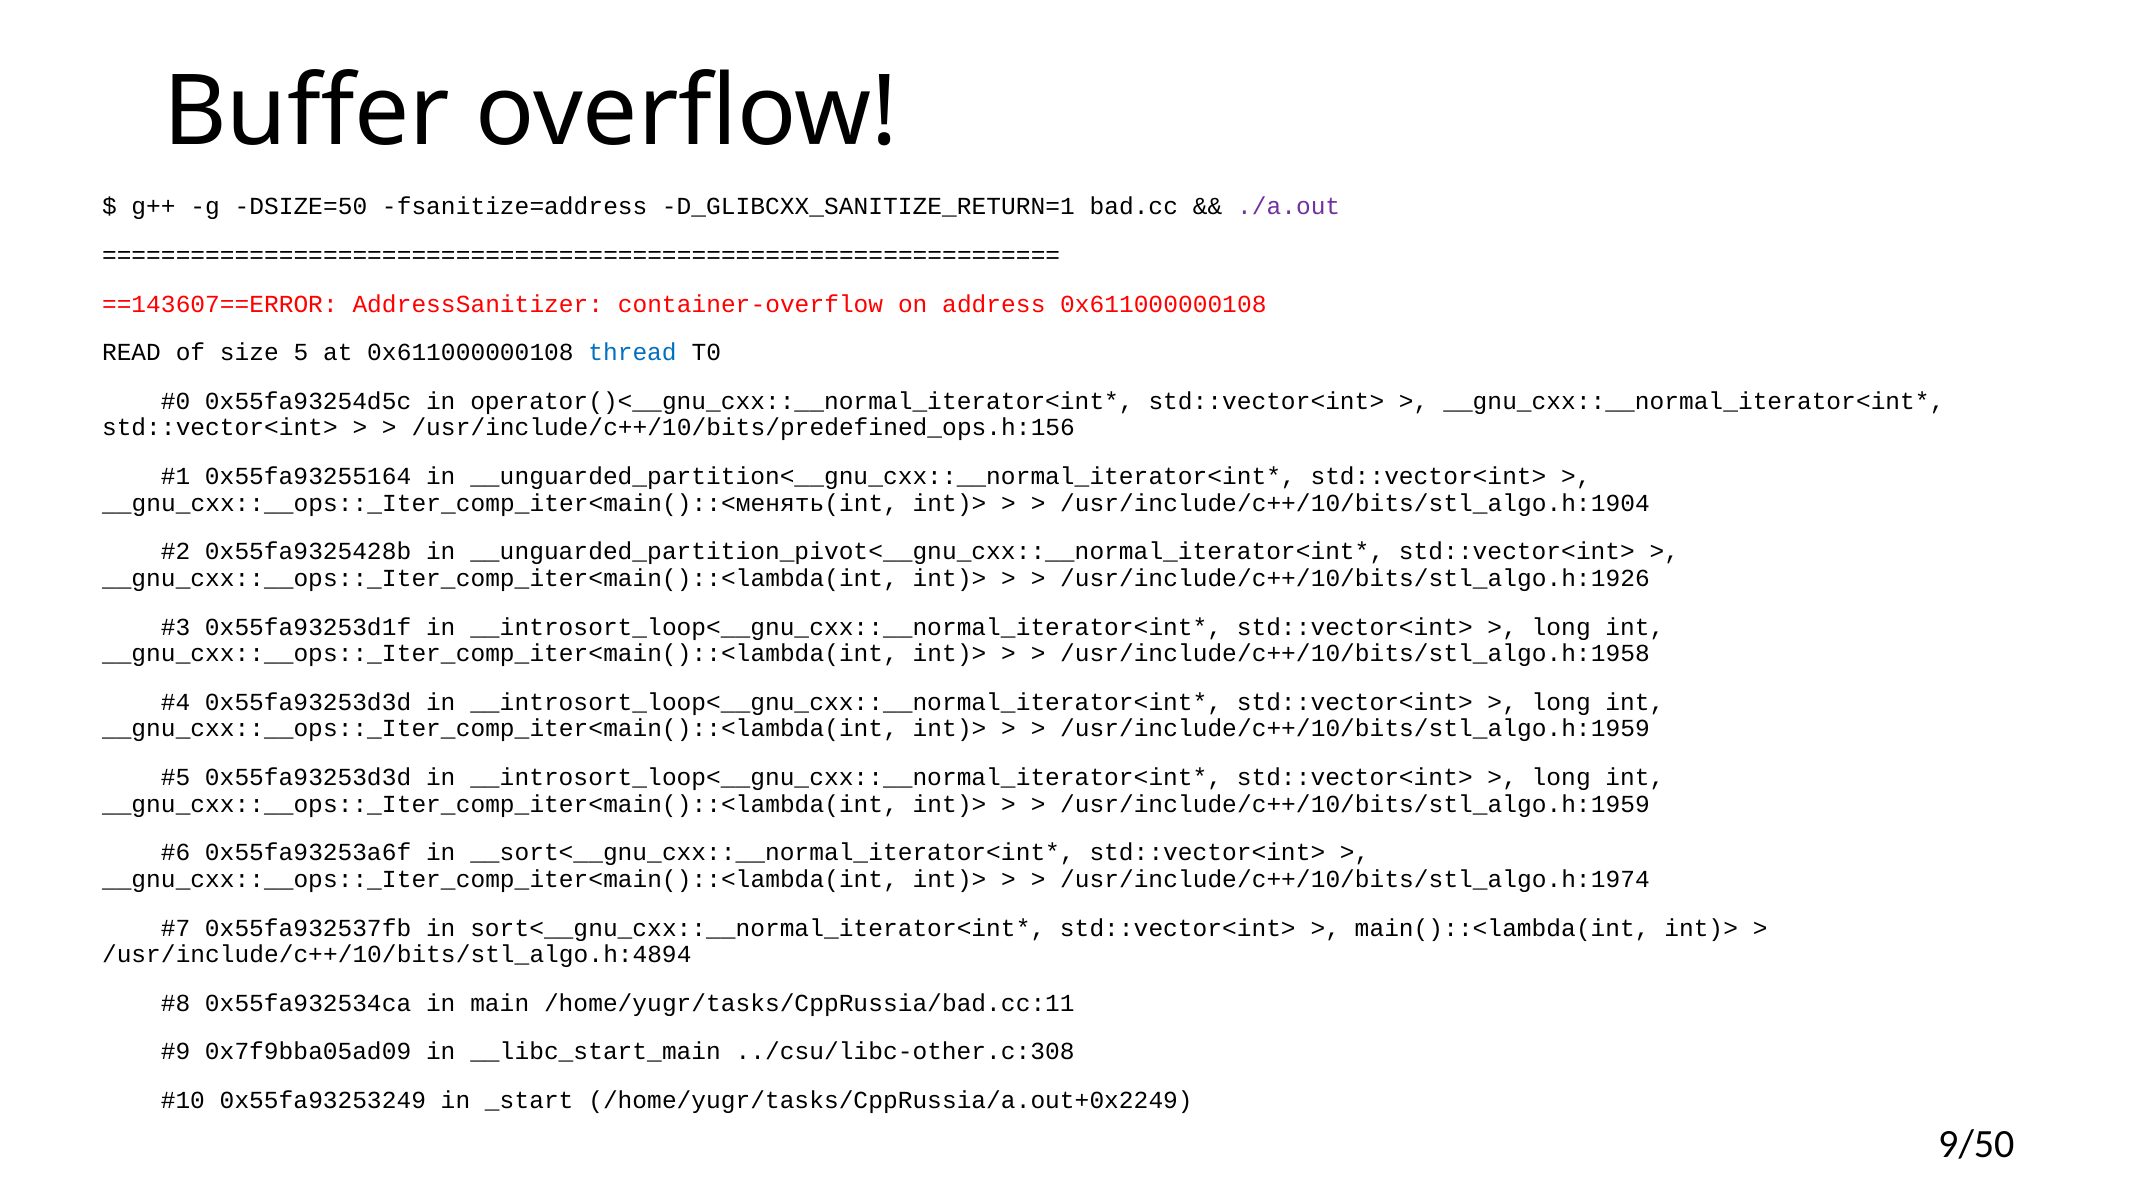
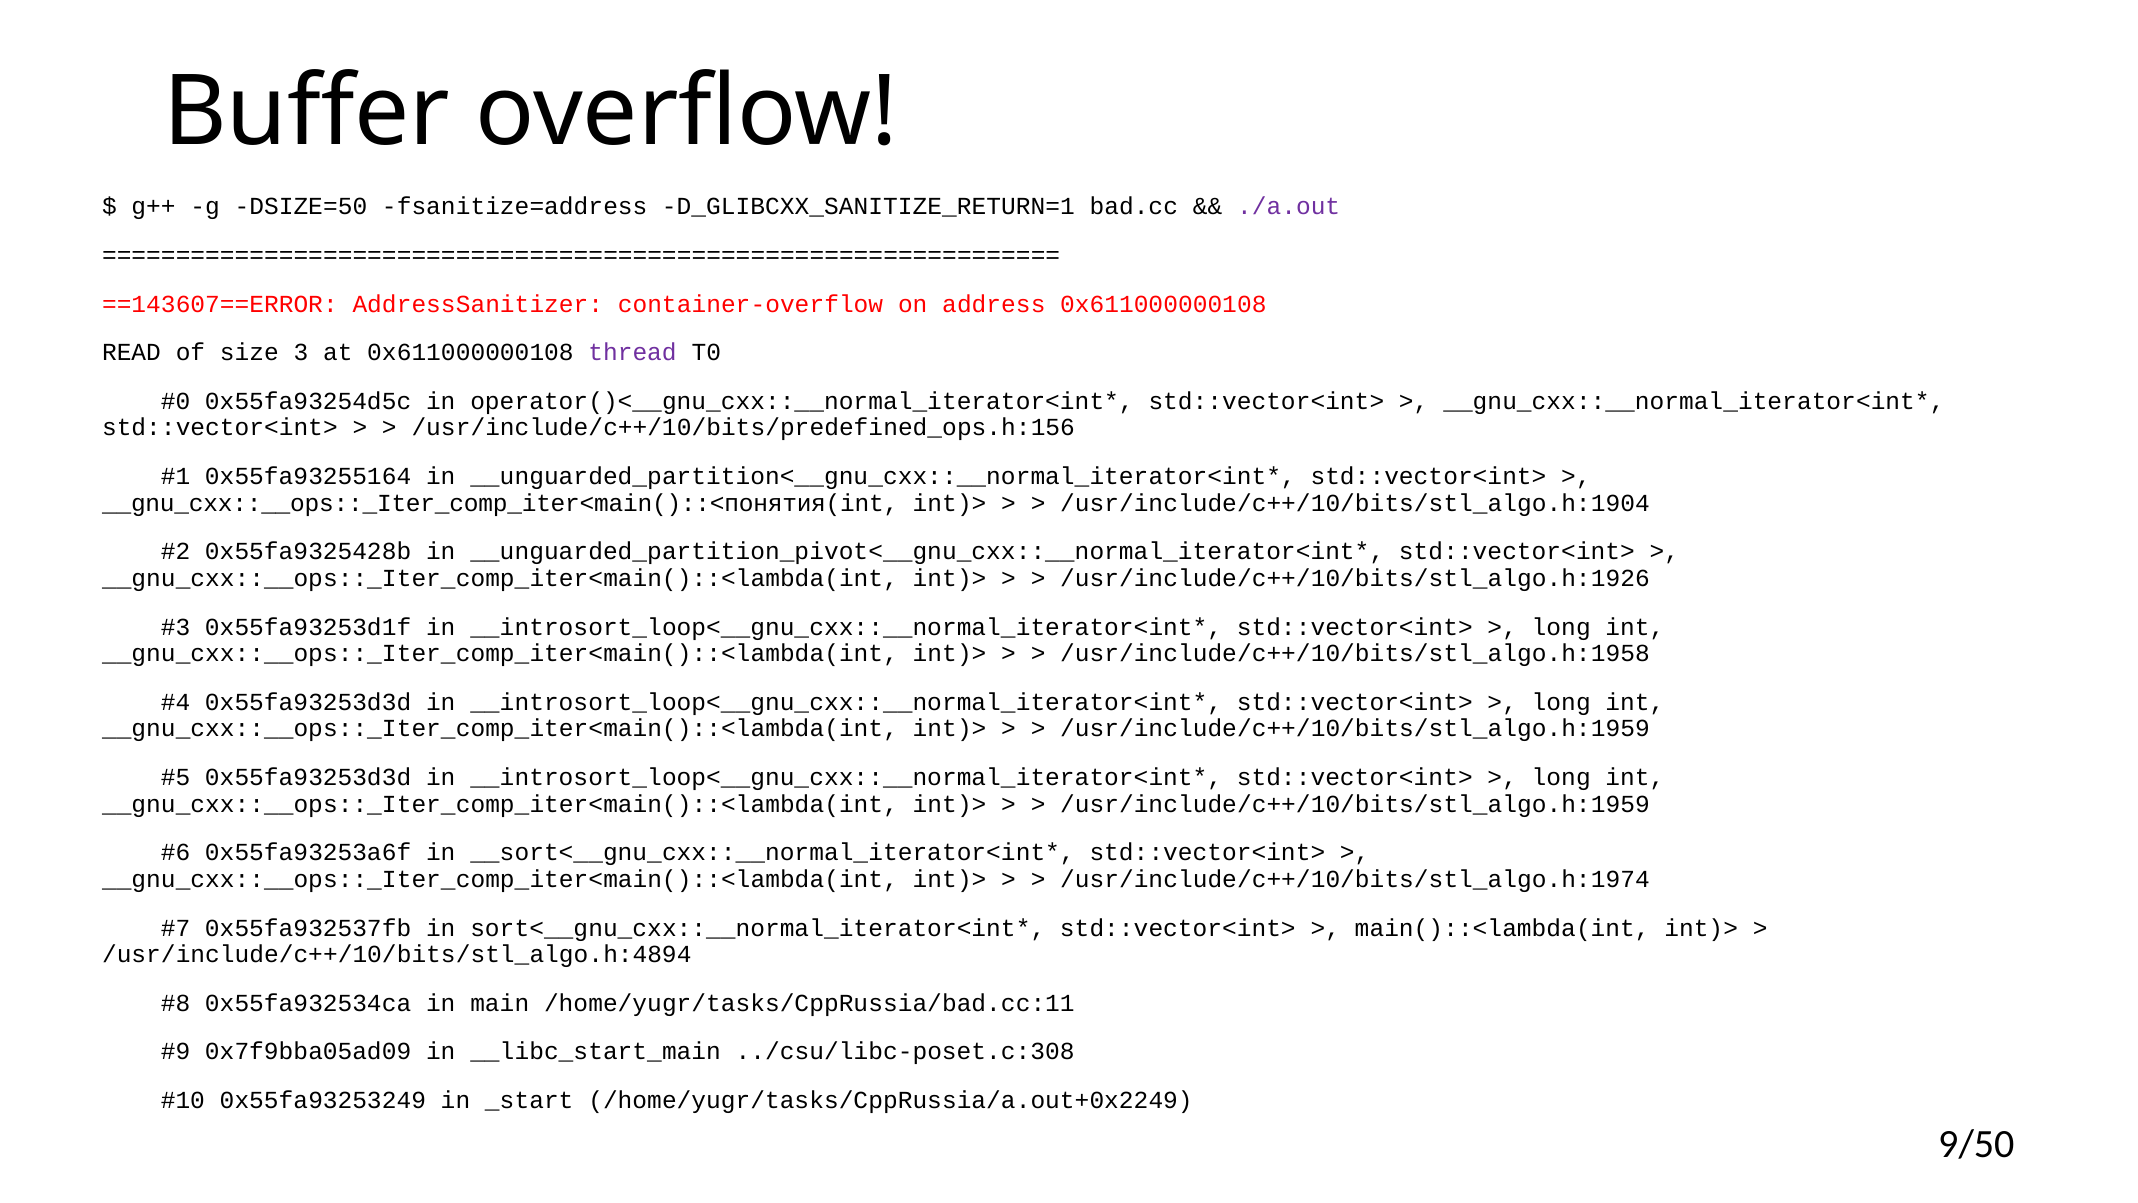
5: 5 -> 3 (301, 353)
thread colour: blue -> purple (632, 353)
__gnu_cxx::__ops::_Iter_comp_iter<main()::<менять(int: __gnu_cxx::__ops::_Iter_comp_iter<main()::<менять(int -> __gnu_cxx::__ops::_Iter_comp_iter<main()::<понятия(int (500, 503)
../csu/libc-other.c:308: ../csu/libc-other.c:308 -> ../csu/libc-poset.c:308 (905, 1052)
